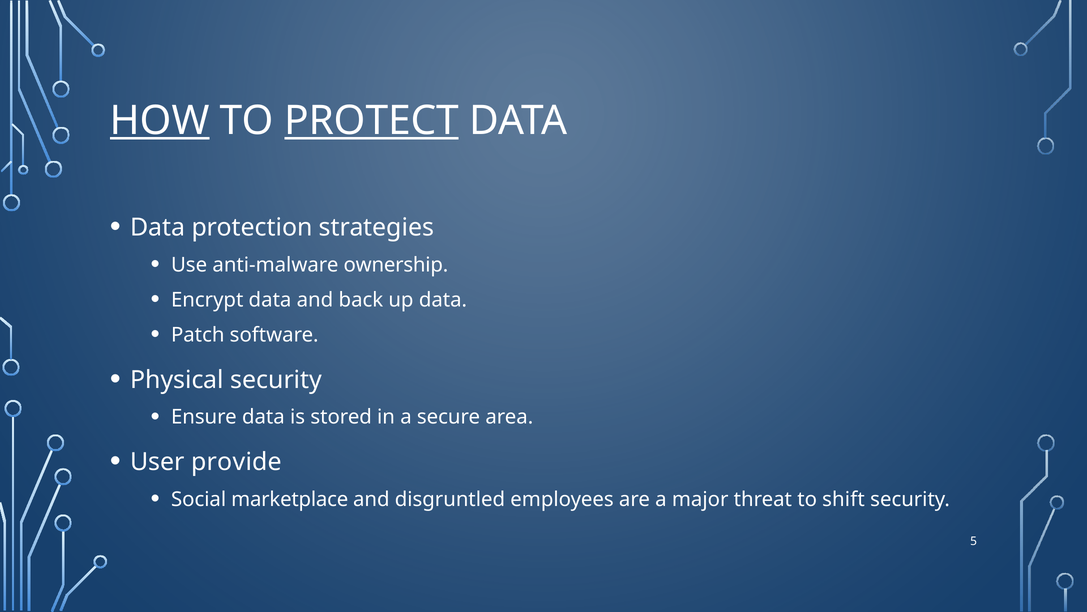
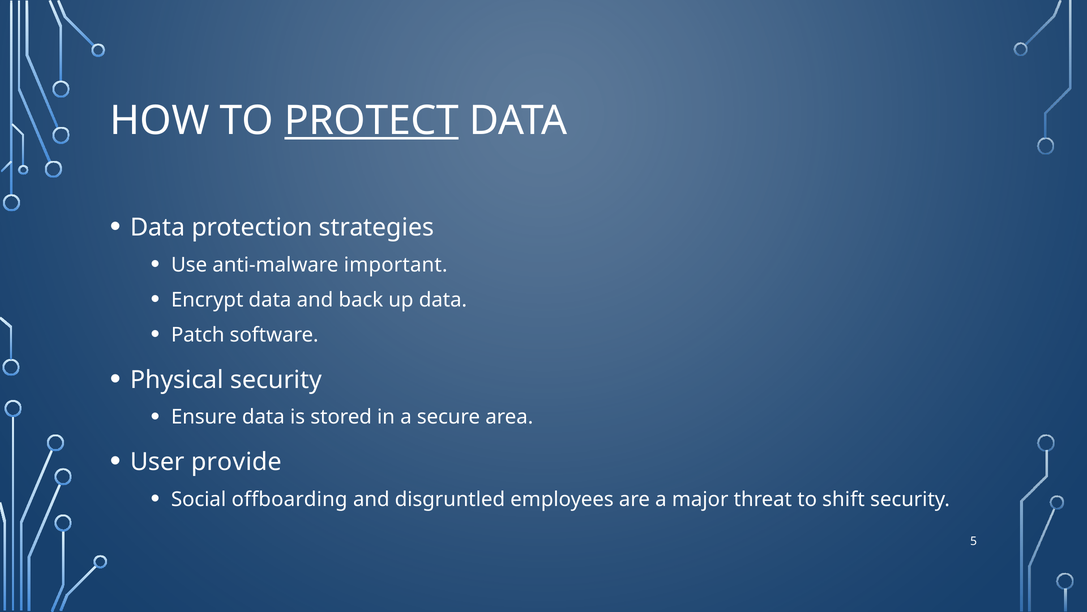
HOW underline: present -> none (160, 121)
ownership: ownership -> important (396, 265)
marketplace: marketplace -> offboarding (290, 499)
